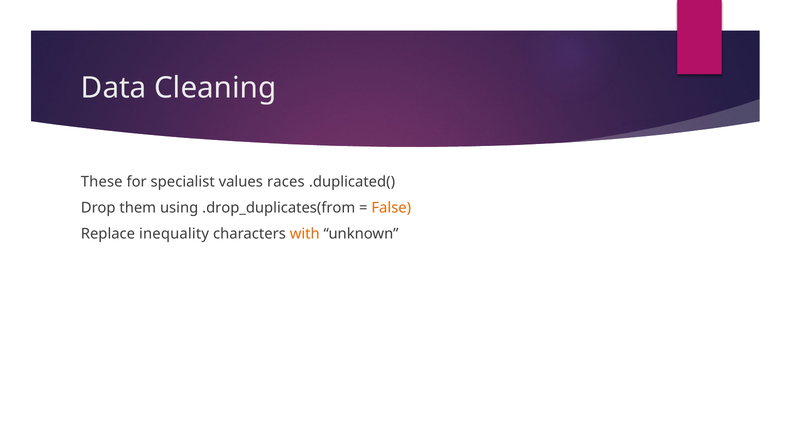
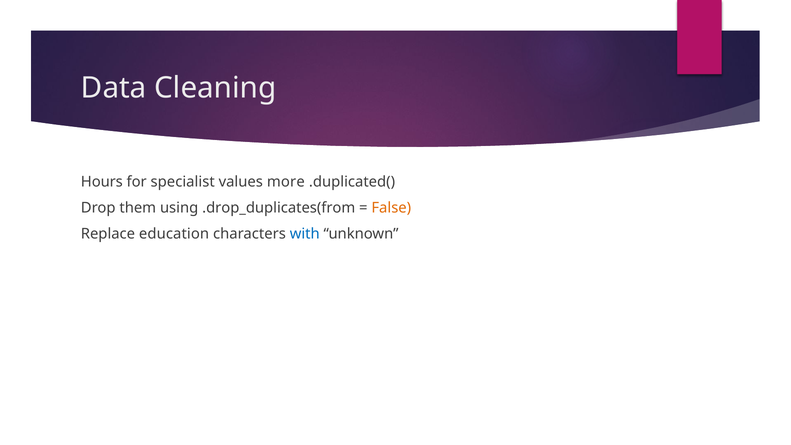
These: These -> Hours (102, 182)
races: races -> more (286, 182)
inequality: inequality -> education (174, 234)
with colour: orange -> blue (305, 234)
